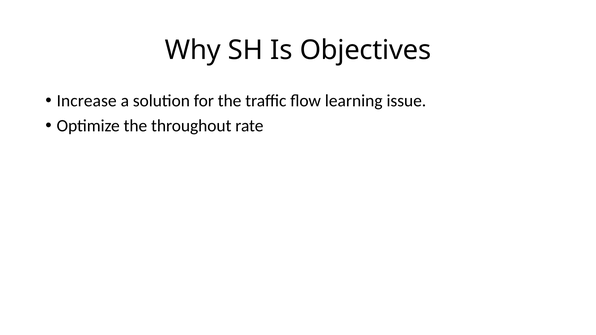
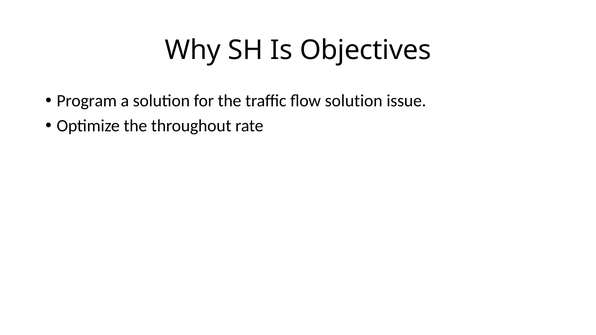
Increase: Increase -> Program (87, 101)
flow learning: learning -> solution (354, 101)
